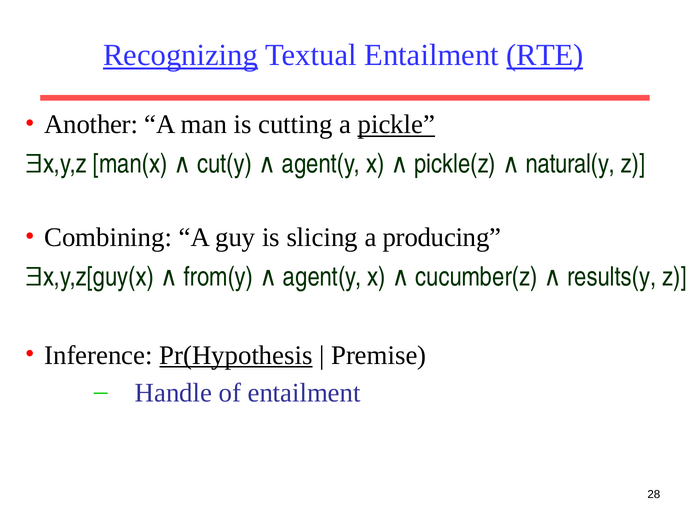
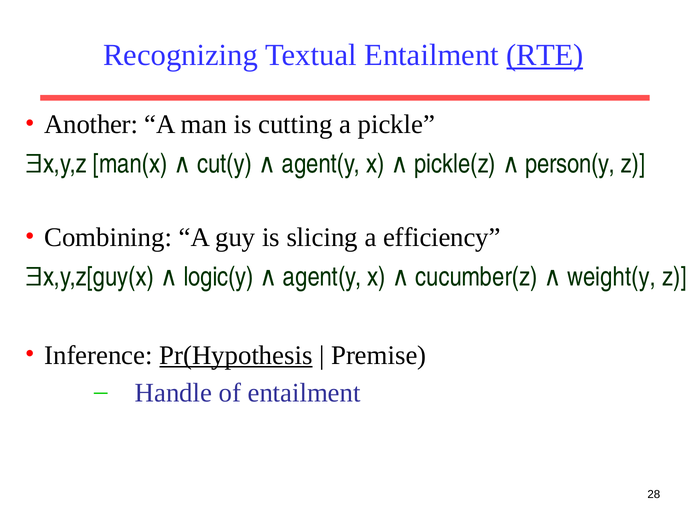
Recognizing underline: present -> none (181, 55)
pickle underline: present -> none (396, 124)
natural(y: natural(y -> person(y (570, 164)
producing: producing -> efficiency (442, 237)
from(y: from(y -> logic(y (219, 276)
results(y: results(y -> weight(y (612, 276)
